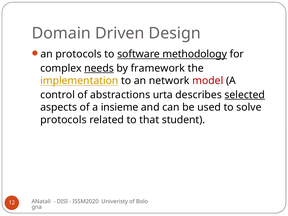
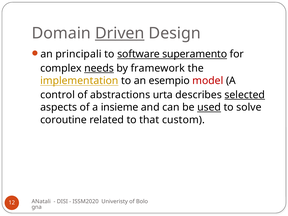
Driven underline: none -> present (120, 33)
an protocols: protocols -> principali (79, 54)
methodology: methodology -> superamento (195, 54)
network: network -> esempio (169, 81)
used underline: none -> present (209, 107)
protocols: protocols -> coroutine (64, 120)
student: student -> custom (183, 120)
